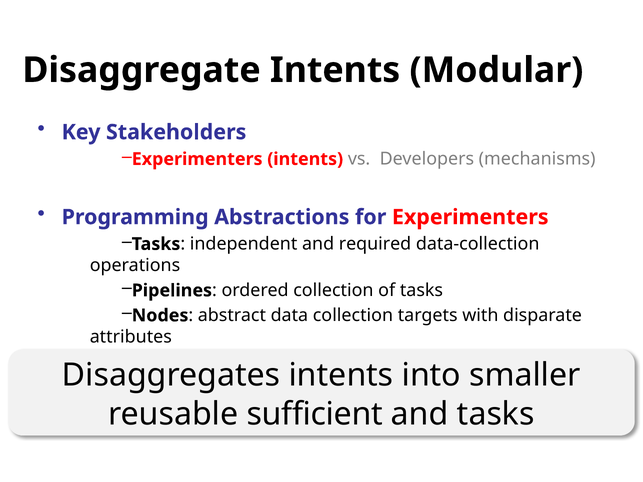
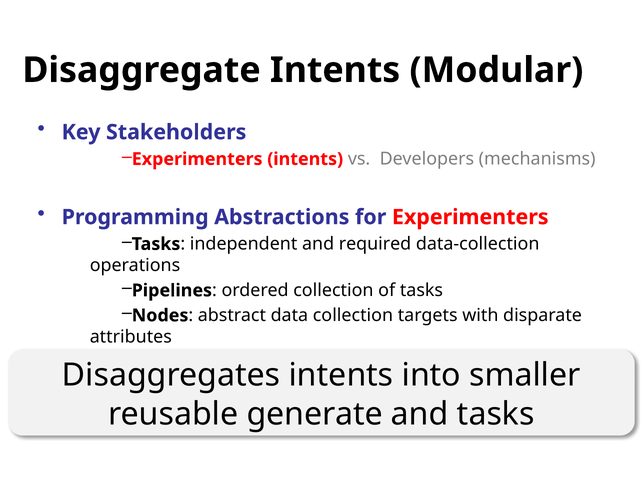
sufficient: sufficient -> generate (315, 414)
